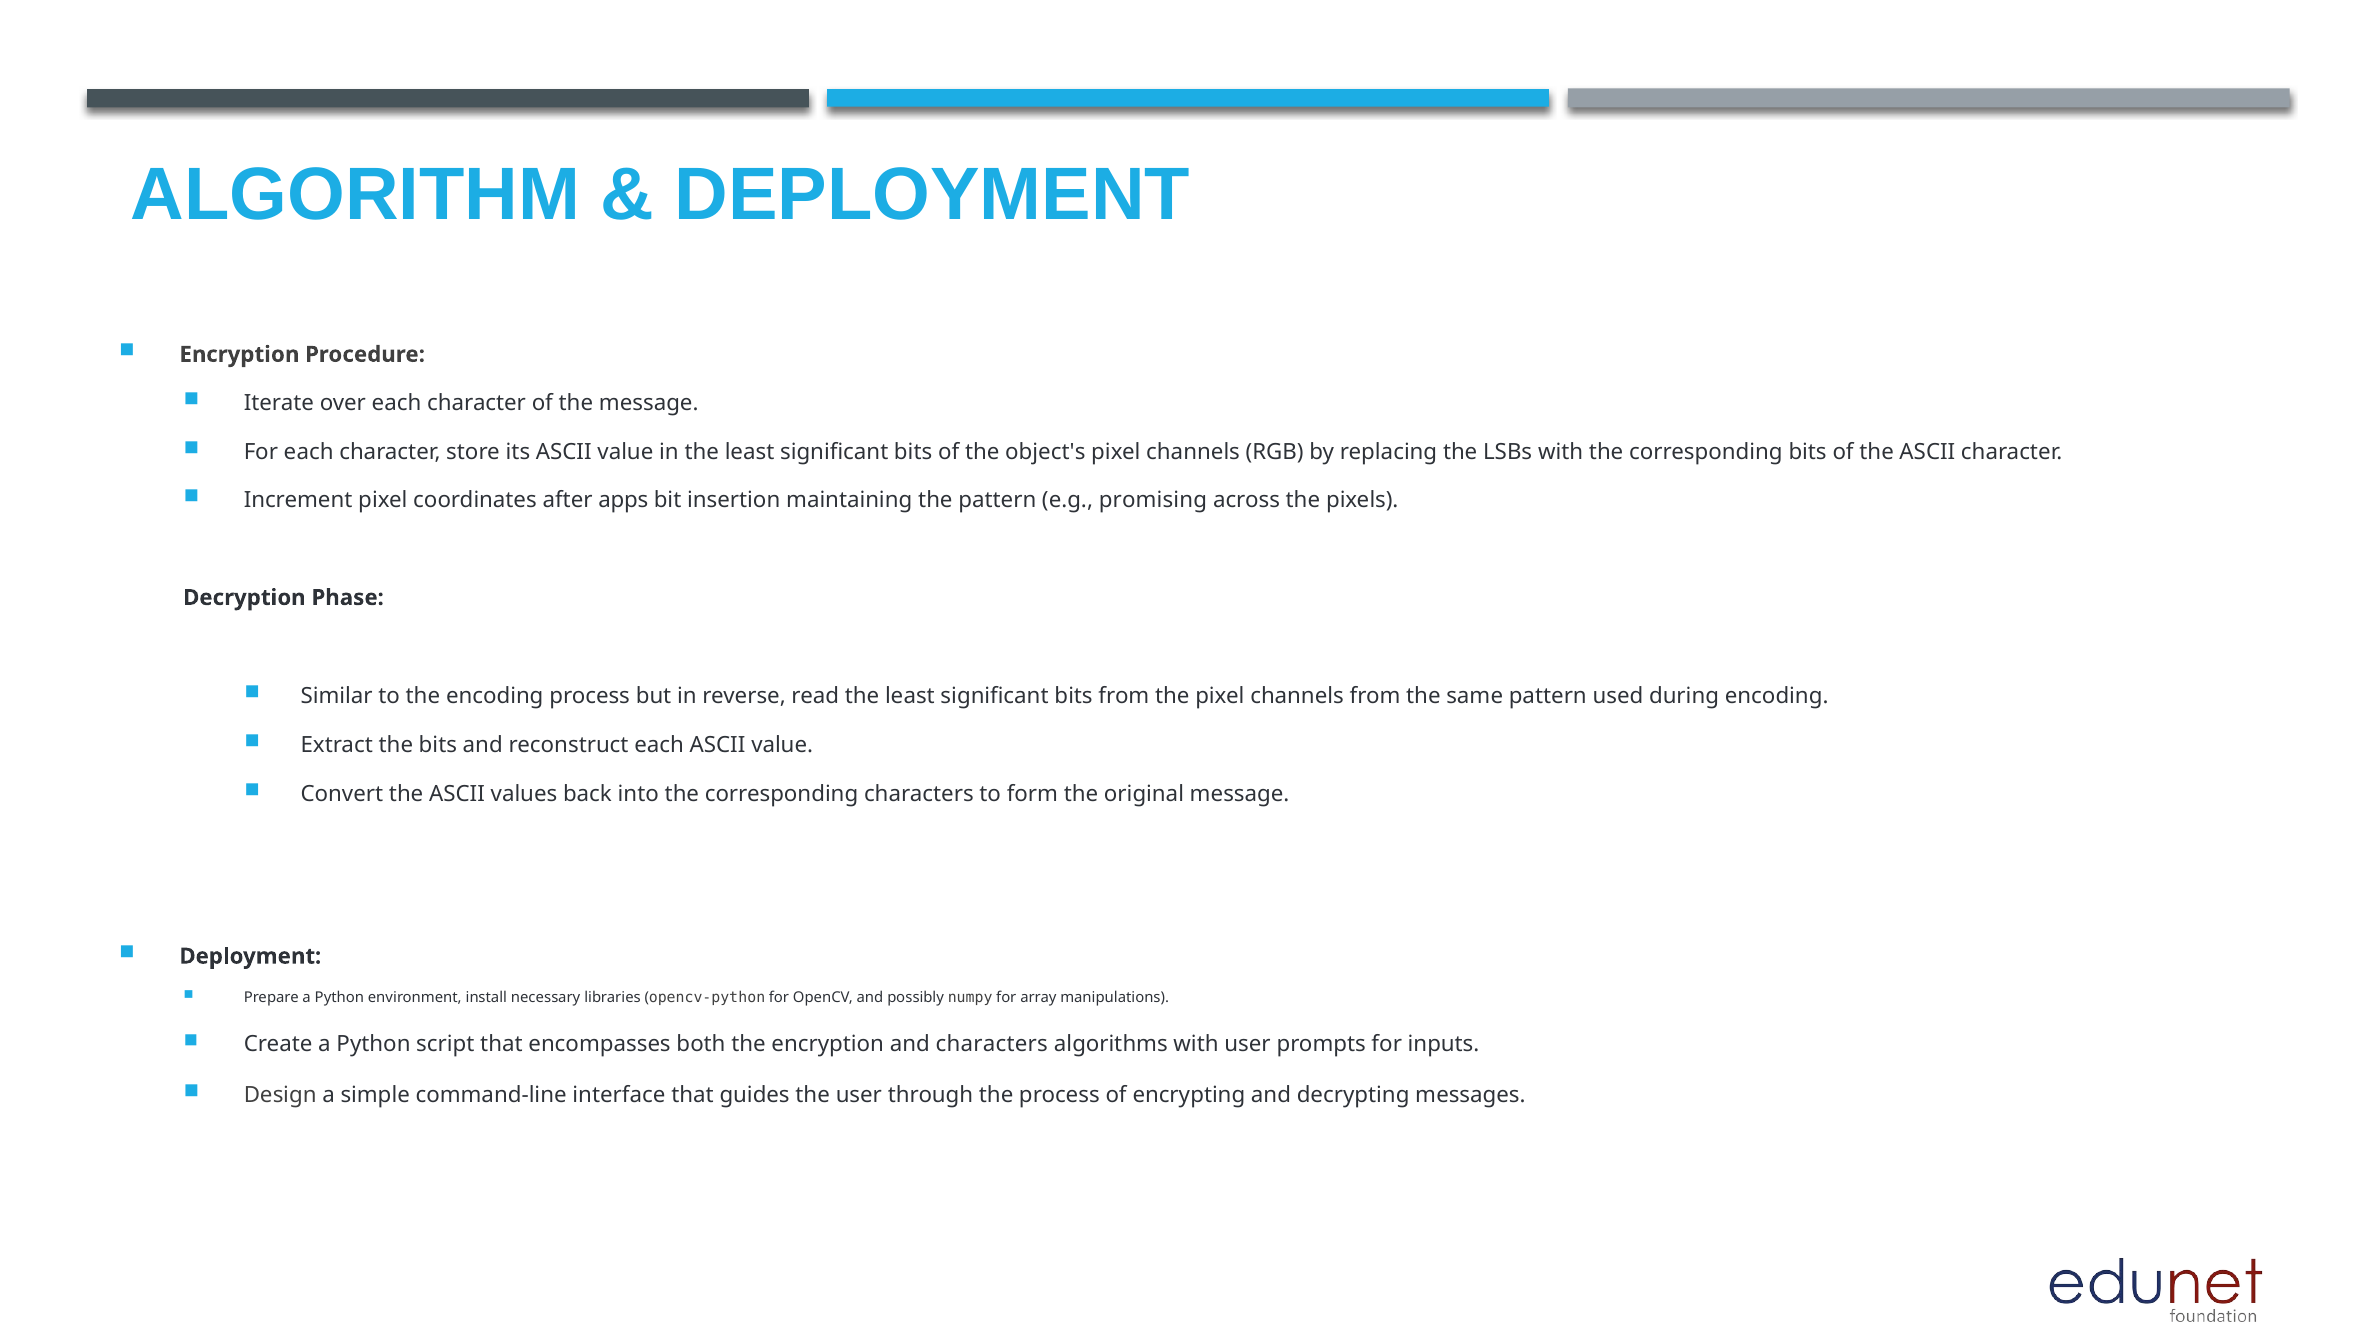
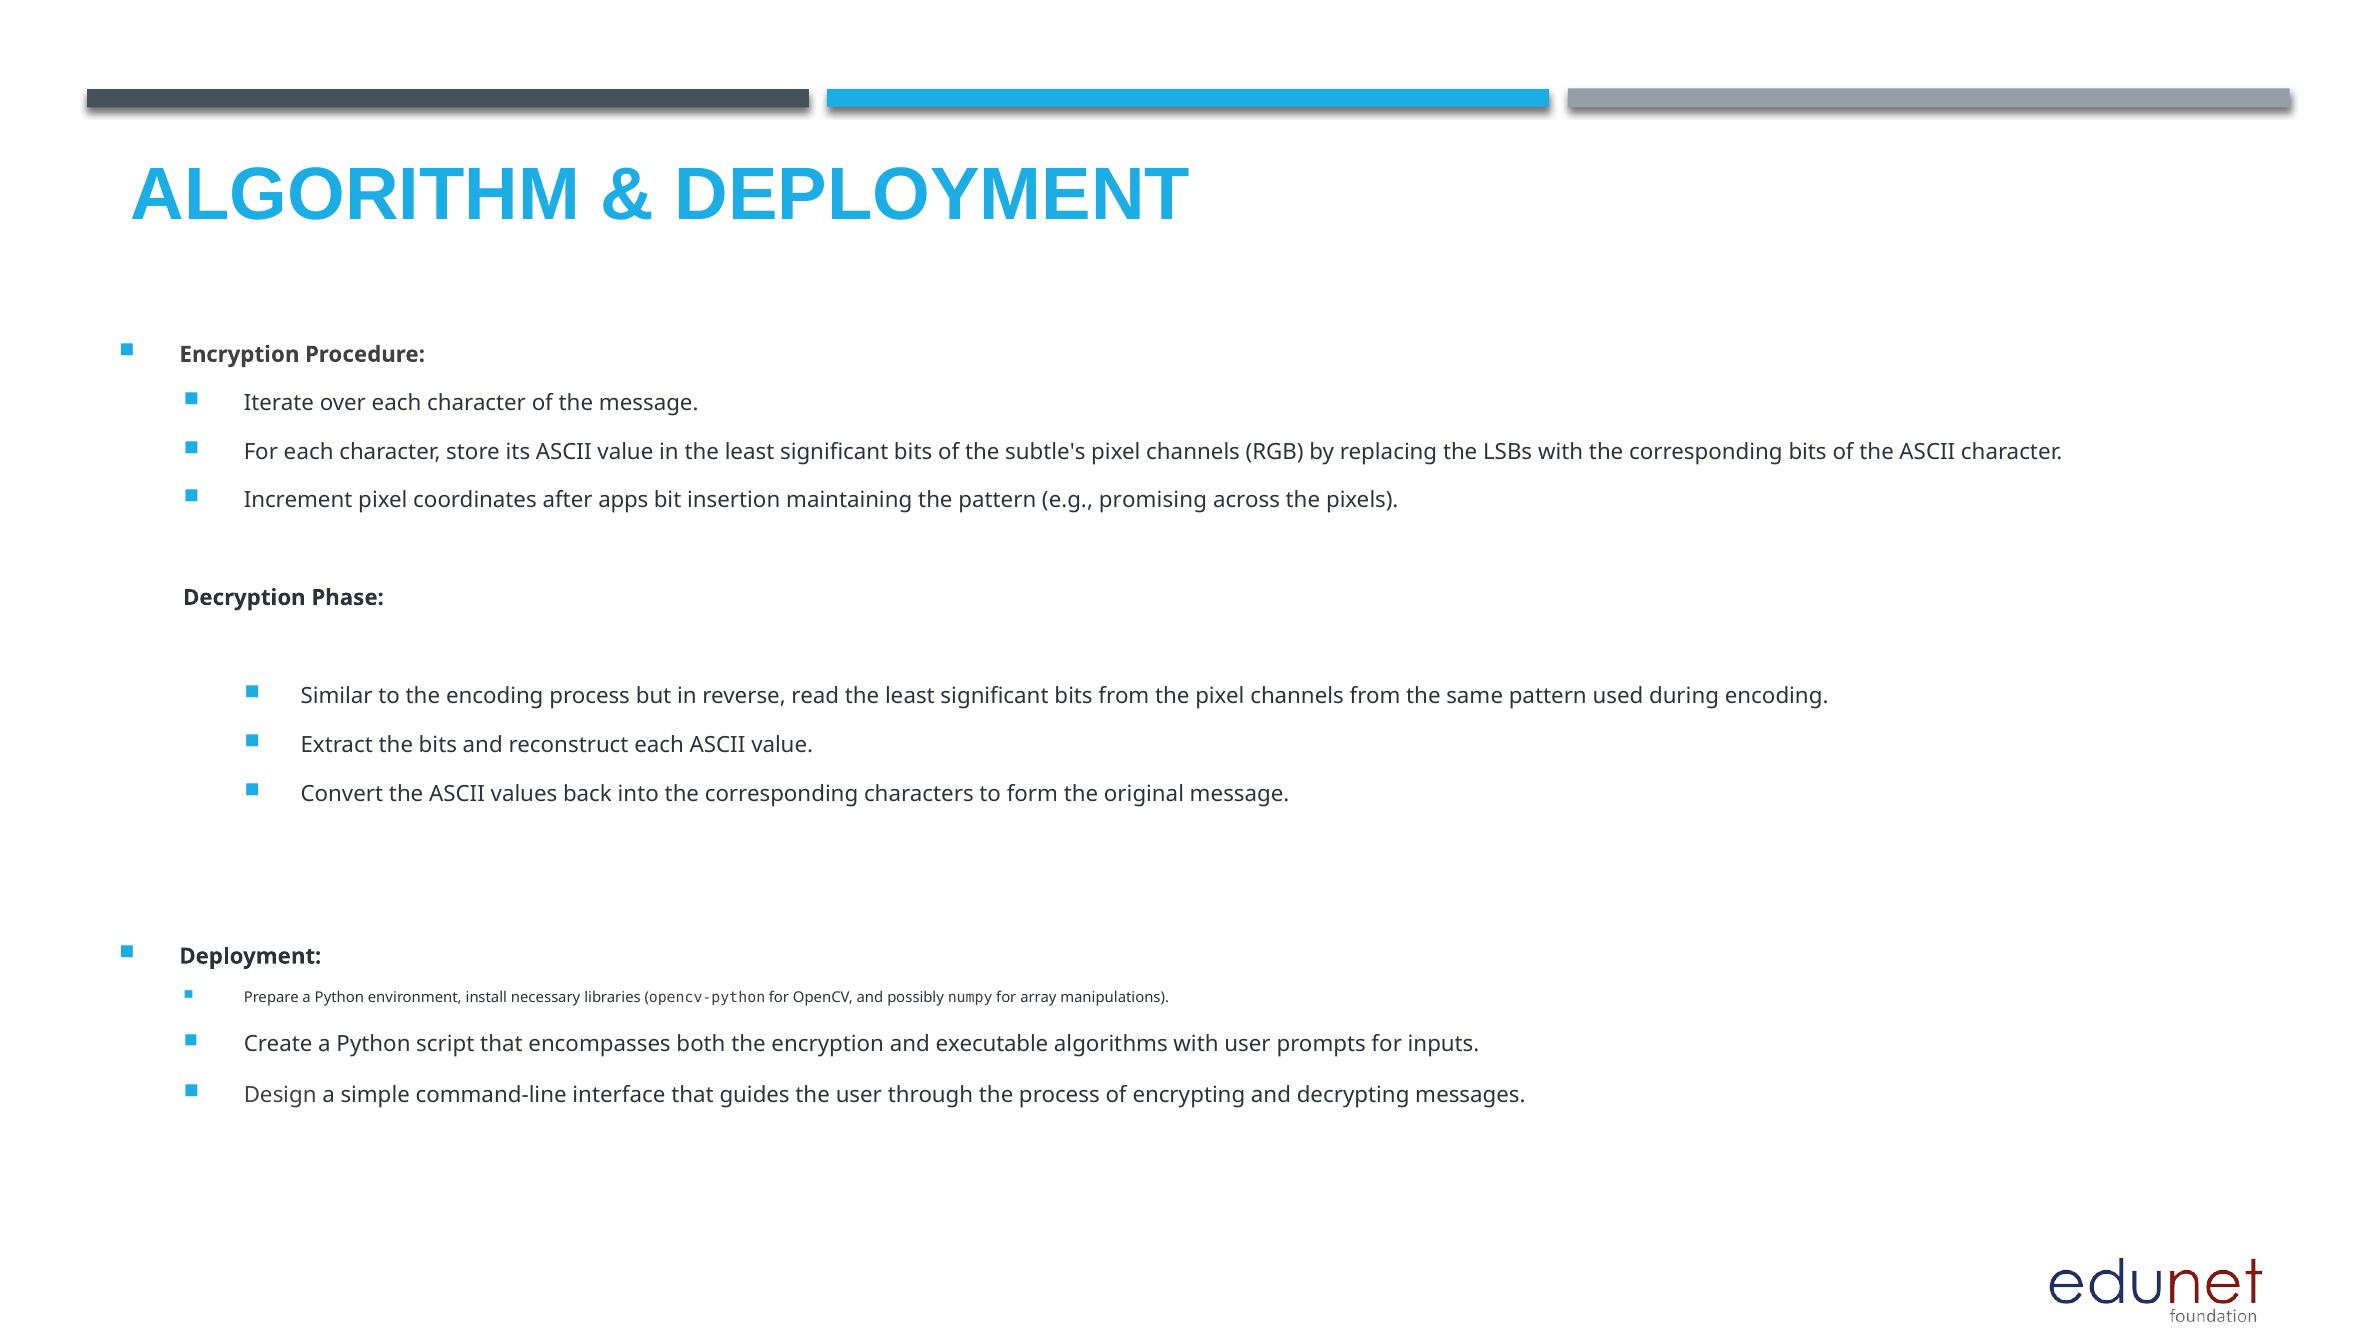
object's: object's -> subtle's (1045, 452)
and characters: characters -> executable (992, 1044)
